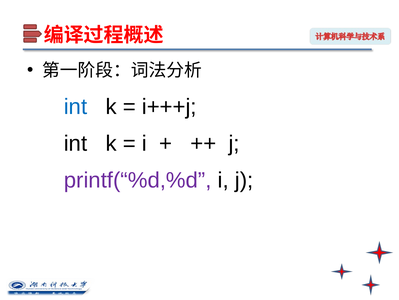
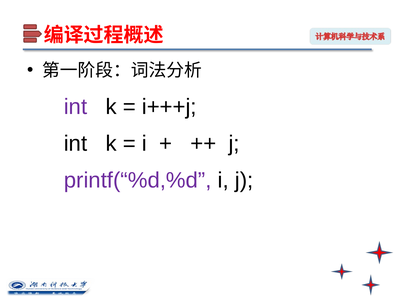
int colour: blue -> purple (76, 107)
